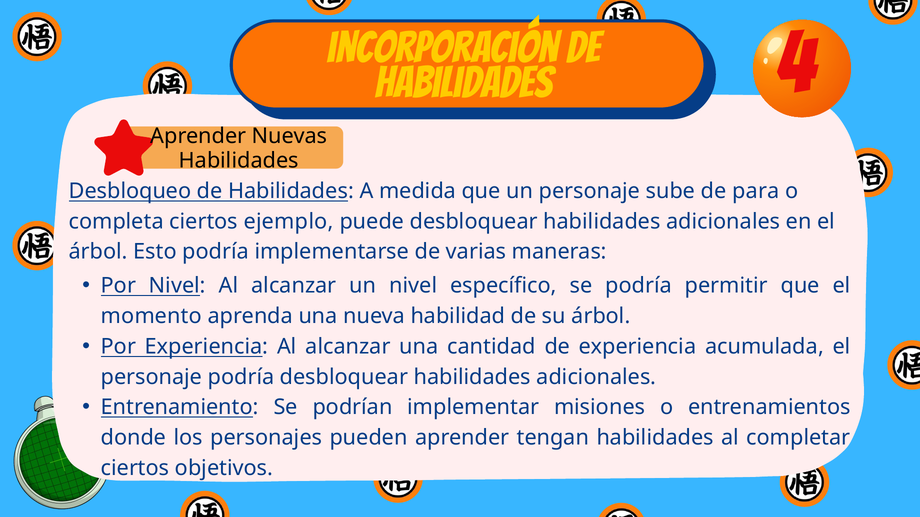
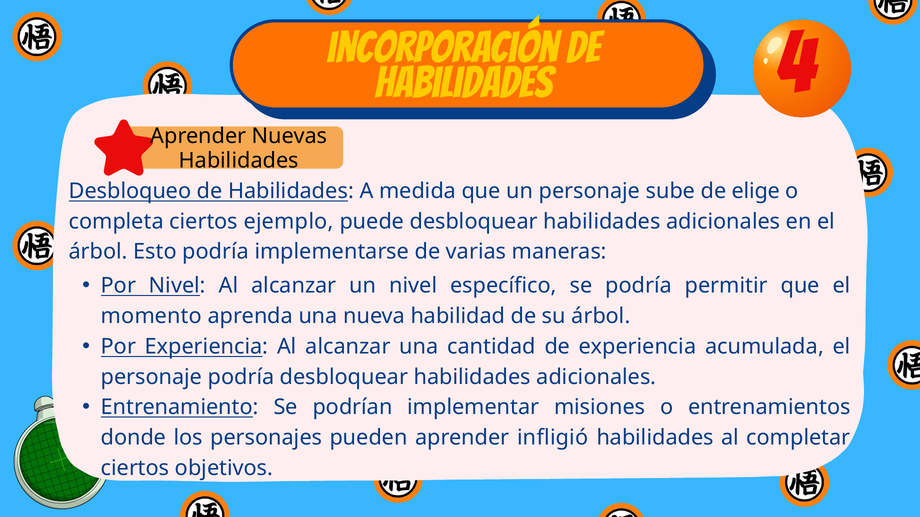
para: para -> elige (756, 191)
tengan: tengan -> infligió (553, 438)
